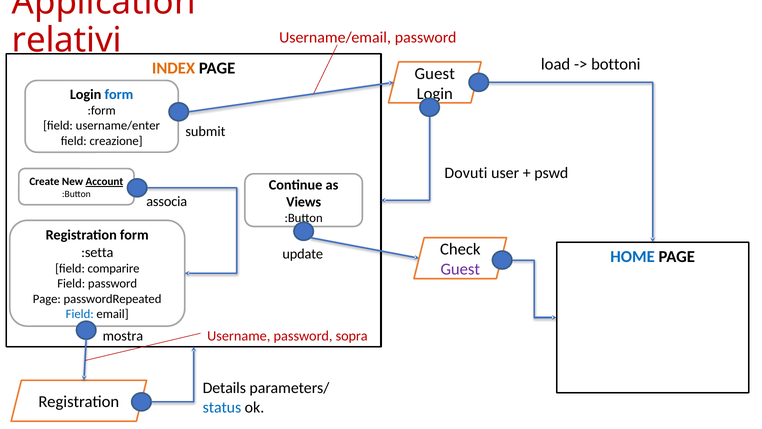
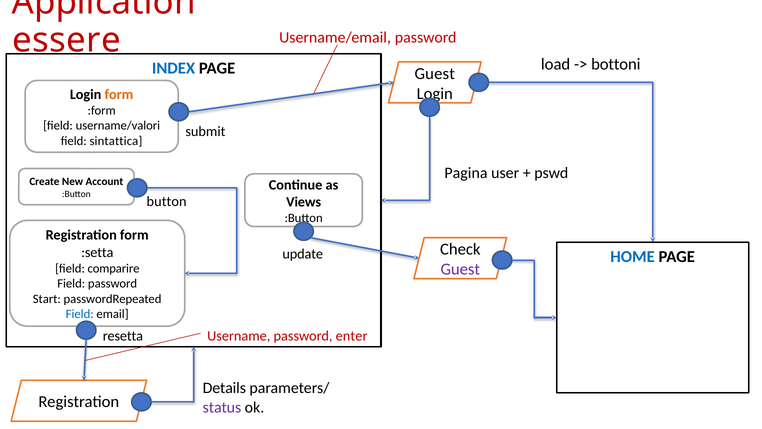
relativi: relativi -> essere (67, 40)
INDEX colour: orange -> blue (174, 68)
form colour: blue -> orange (119, 94)
username/enter: username/enter -> username/valori (118, 126)
creazione: creazione -> sintattica (116, 141)
Dovuti: Dovuti -> Pagina (466, 173)
Account underline: present -> none (104, 182)
associa: associa -> button (167, 201)
Page: Page -> Start (47, 299)
sopra: sopra -> enter (352, 336)
mostra: mostra -> resetta (123, 336)
status colour: blue -> purple (222, 407)
